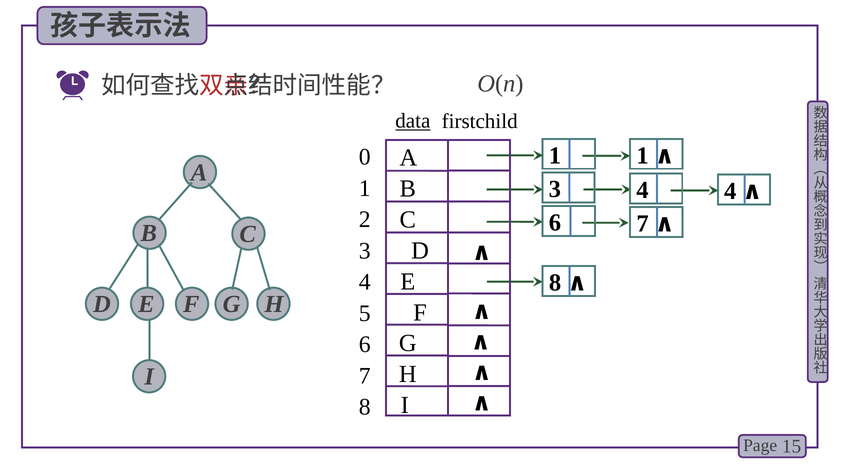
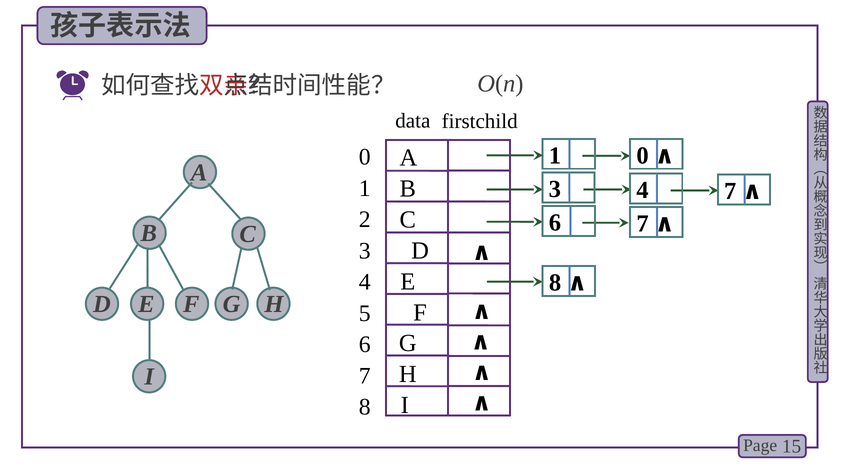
data underline: present -> none (413, 121)
1 1: 1 -> 0 (643, 156)
4 4: 4 -> 7 (730, 191)
